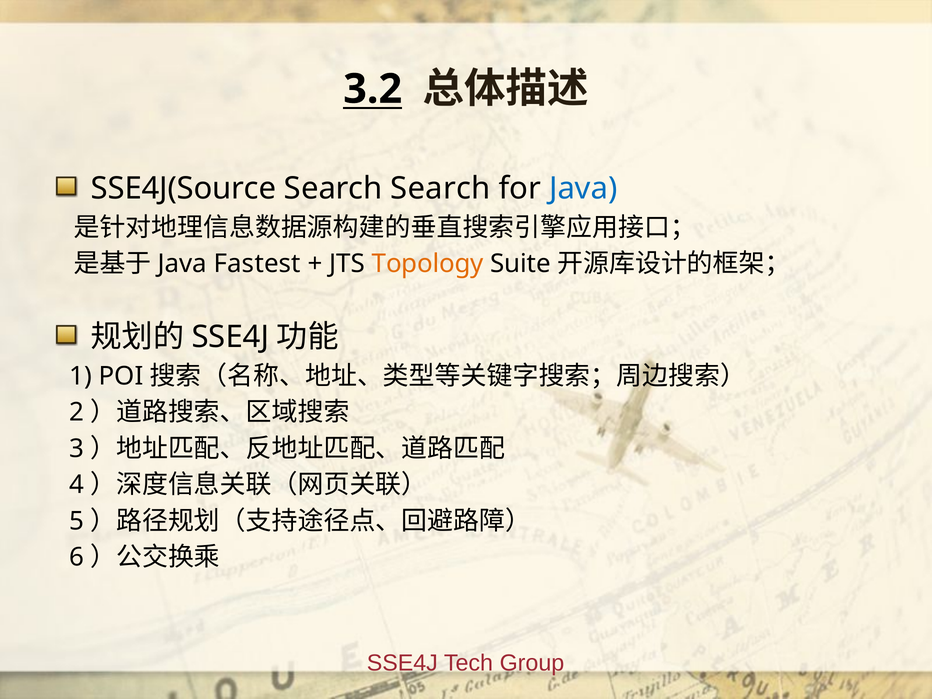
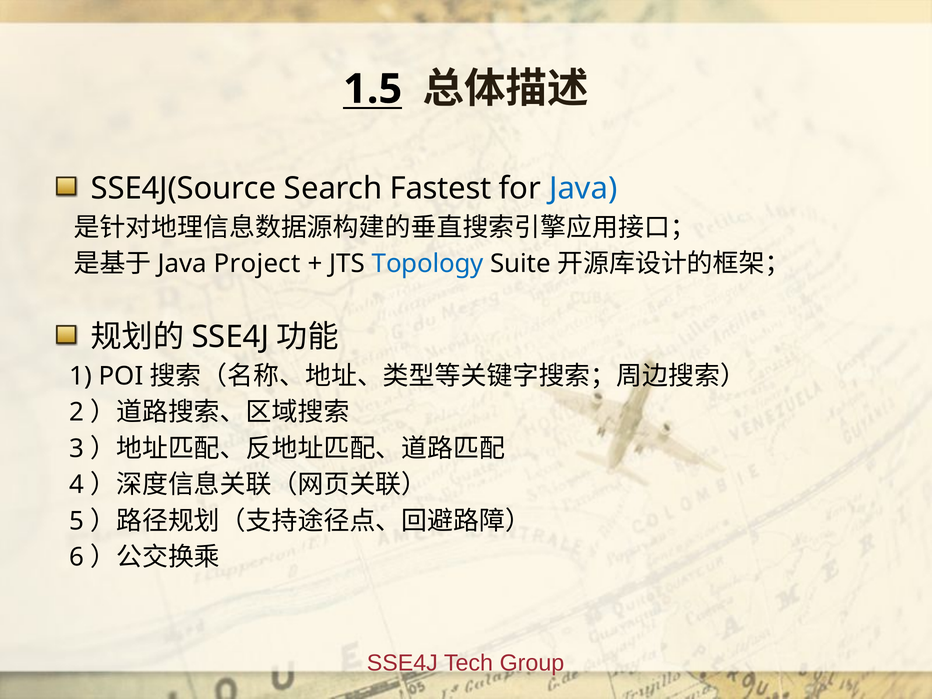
3.2: 3.2 -> 1.5 (373, 89)
Search Search: Search -> Fastest (441, 189)
Fastest: Fastest -> Project (257, 264)
Topology colour: orange -> blue (428, 264)
